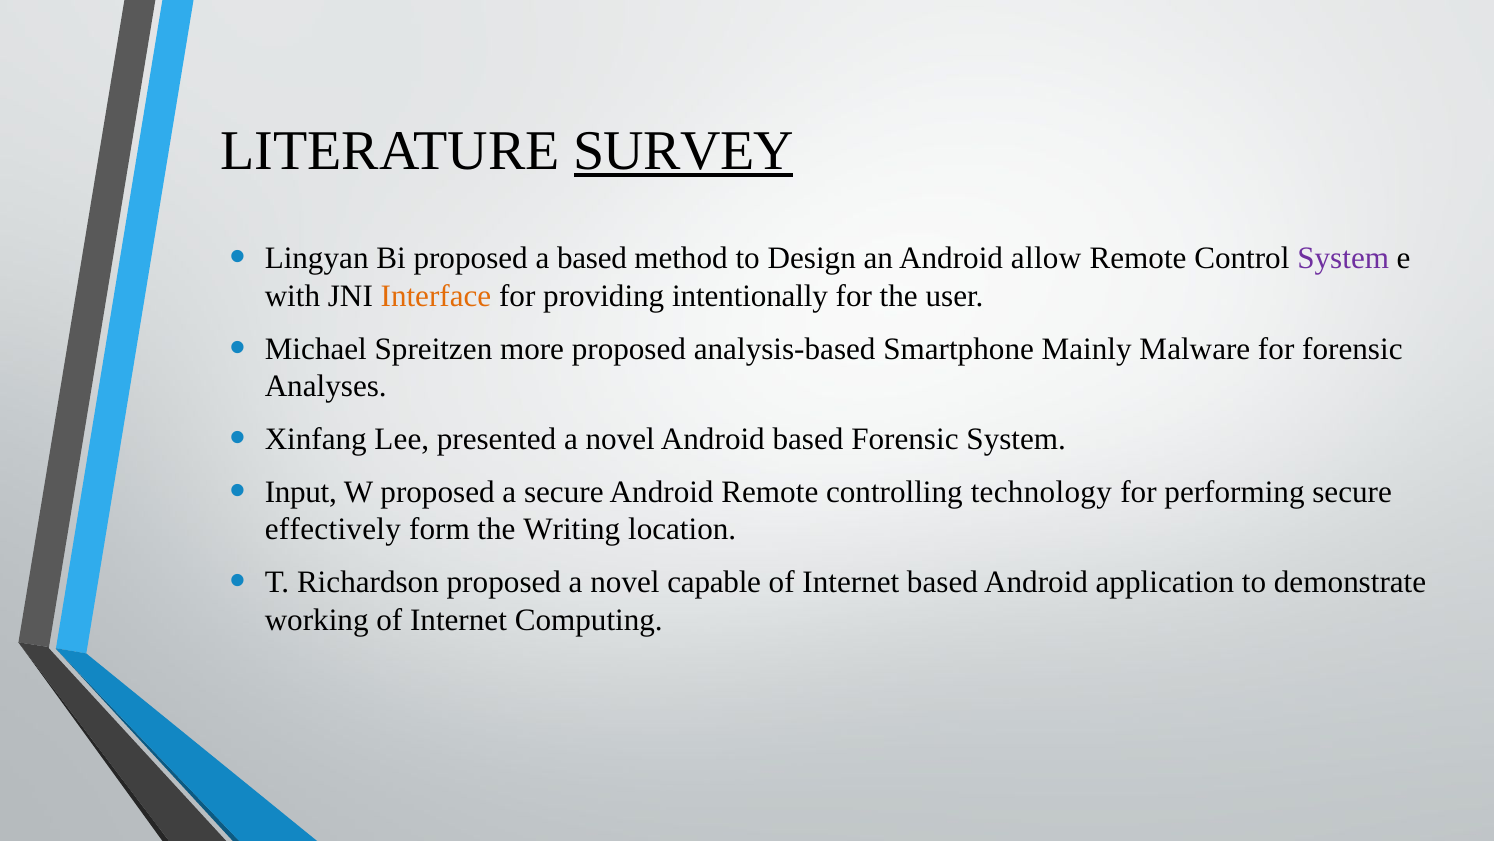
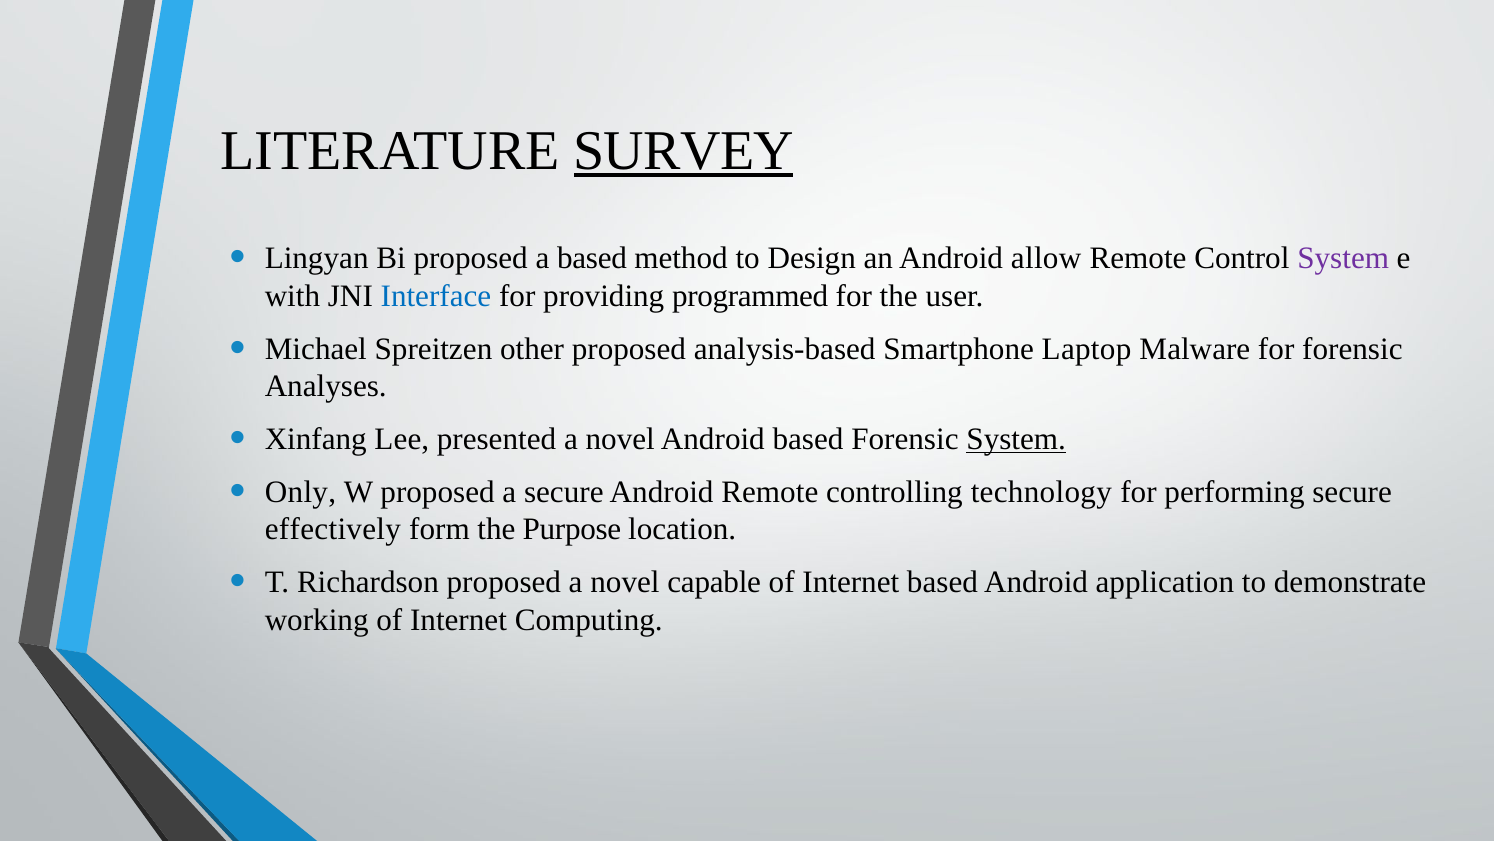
Interface colour: orange -> blue (436, 296)
intentionally: intentionally -> programmed (750, 296)
more: more -> other (532, 348)
Mainly: Mainly -> Laptop (1087, 348)
System underline: none -> present (1016, 439)
Input: Input -> Only (301, 492)
Writing: Writing -> Purpose (572, 529)
